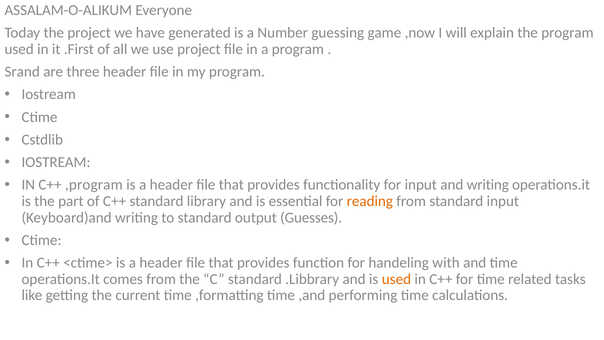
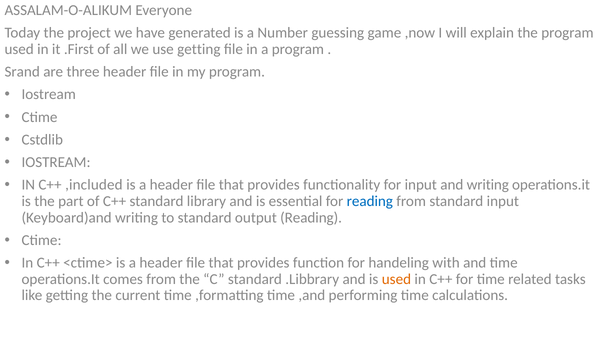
use project: project -> getting (199, 49)
,program: ,program -> ,included (94, 185)
reading colour: orange -> blue (370, 201)
output Guesses: Guesses -> Reading (311, 217)
